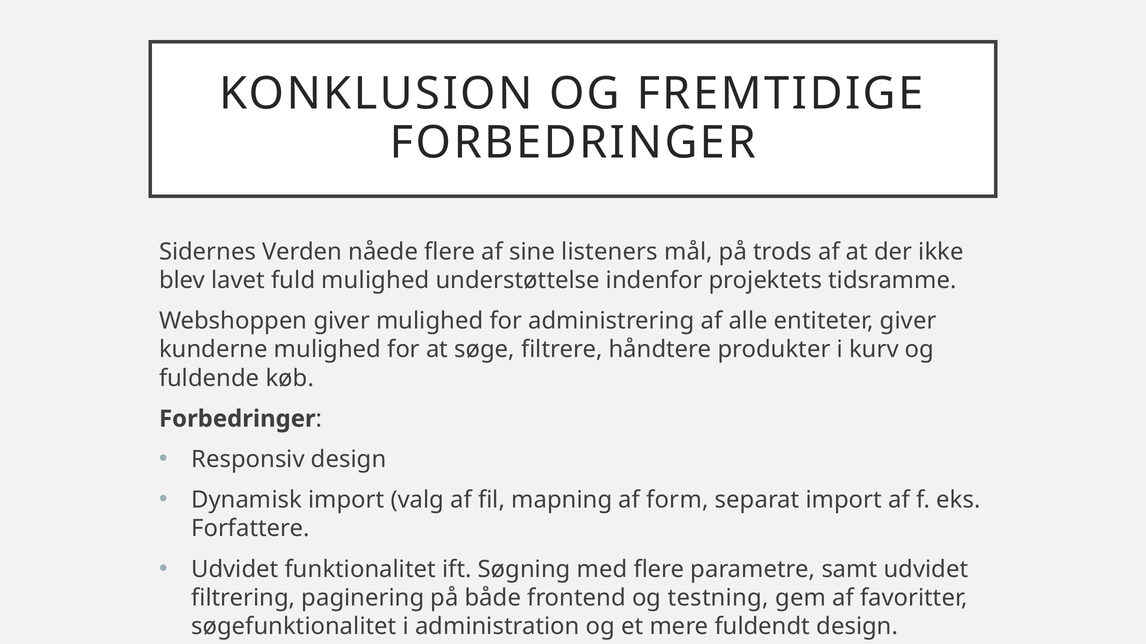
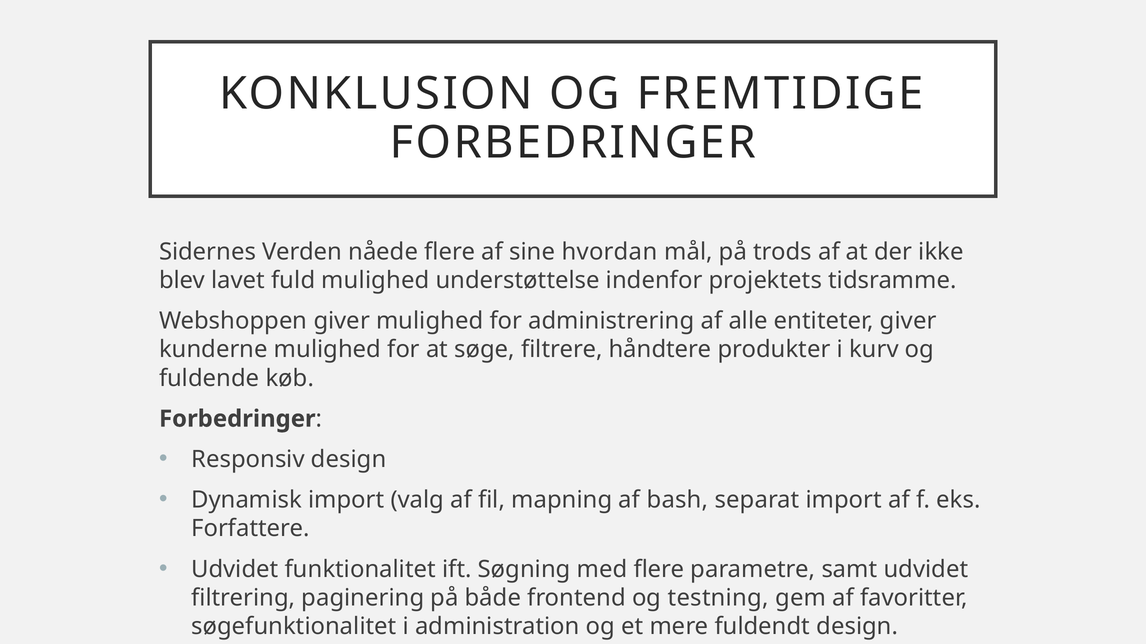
listeners: listeners -> hvordan (610, 252)
form: form -> bash (677, 500)
